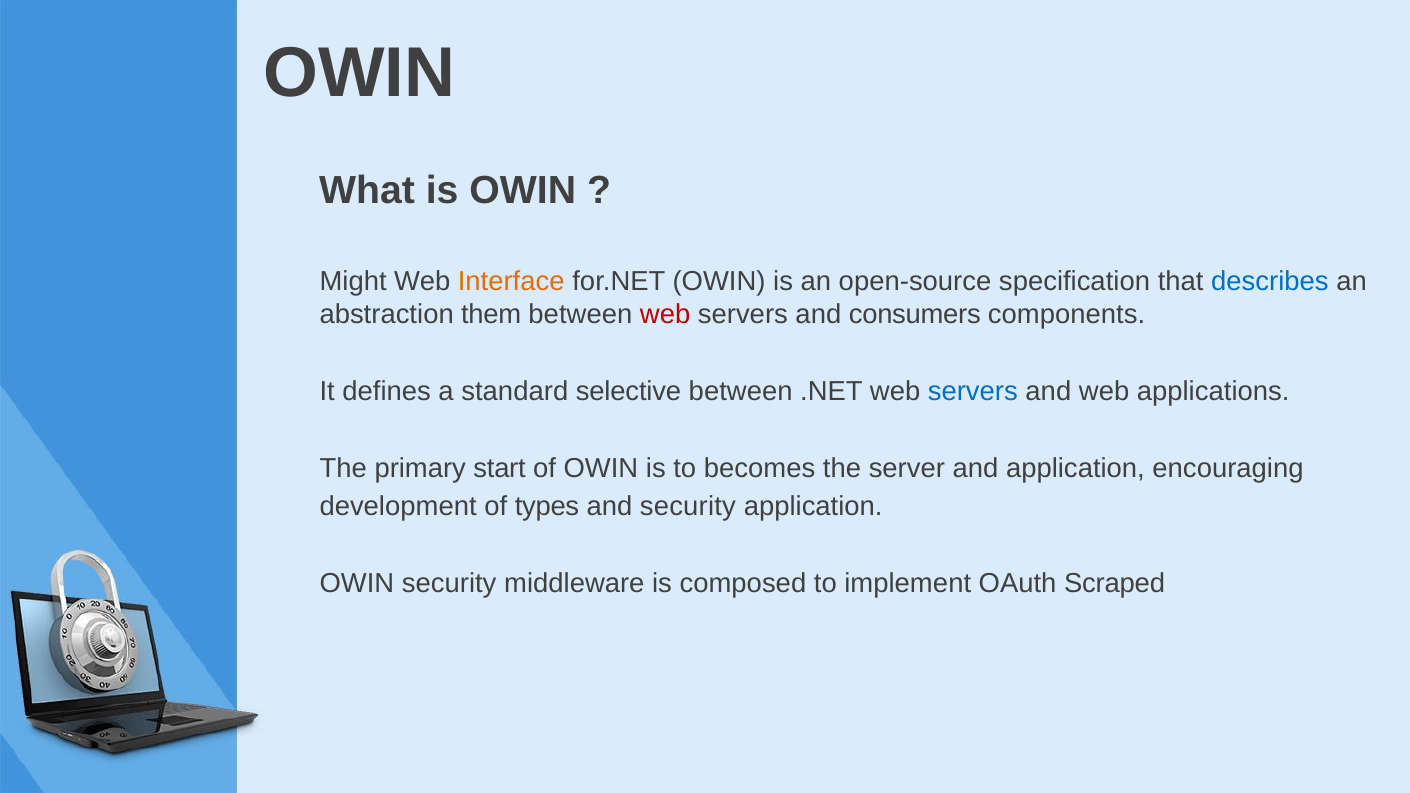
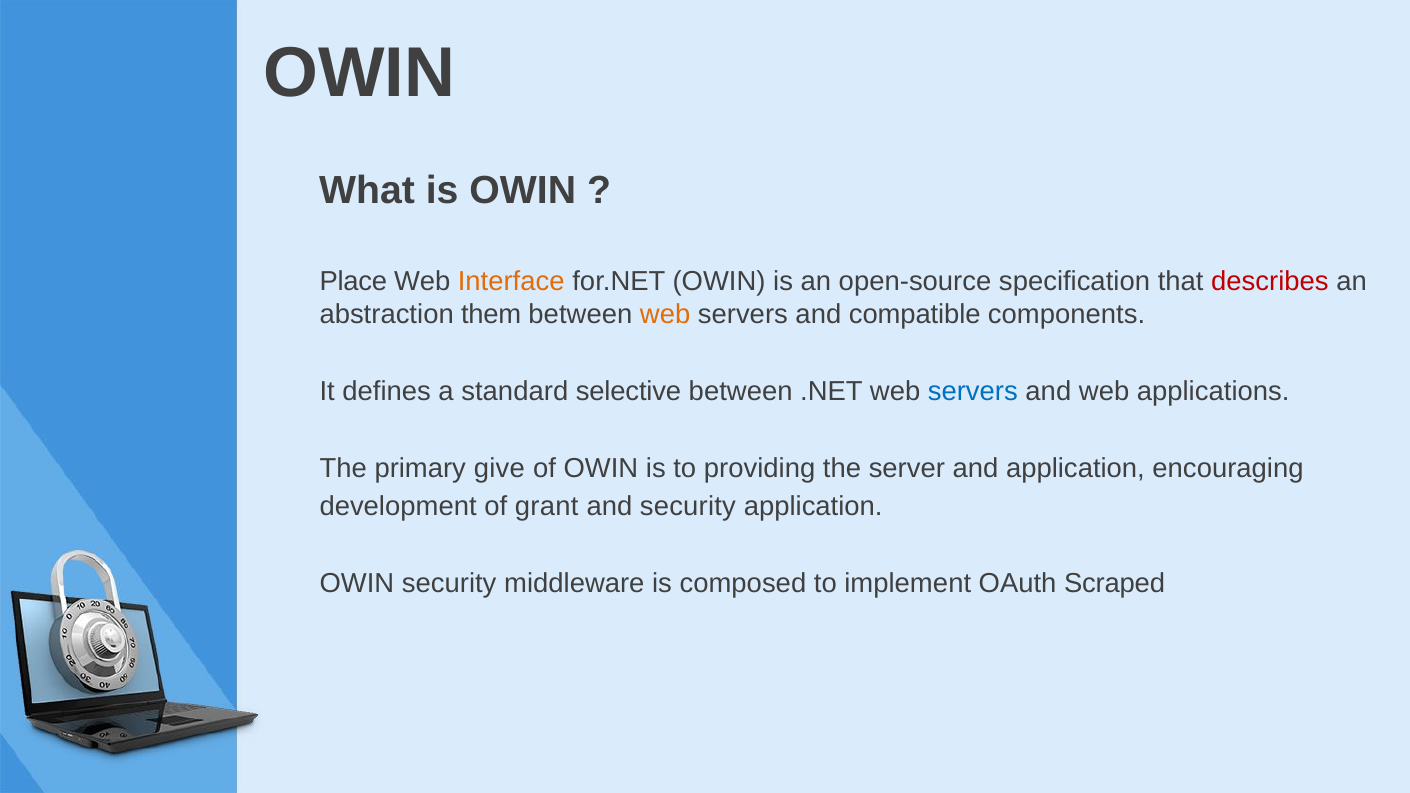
Might: Might -> Place (353, 282)
describes colour: blue -> red (1270, 282)
web colour: red -> orange (665, 315)
consumers: consumers -> compatible (915, 315)
start: start -> give (499, 469)
becomes: becomes -> providing (760, 469)
types: types -> grant (547, 507)
